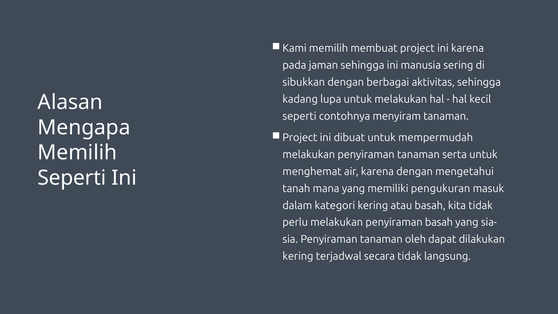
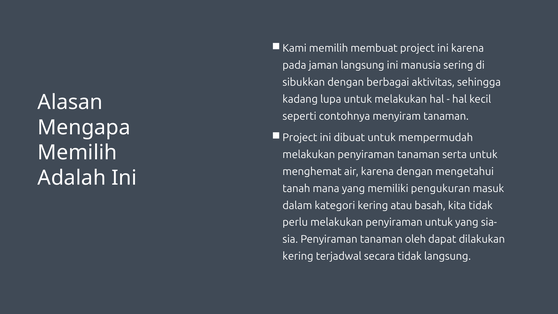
jaman sehingga: sehingga -> langsung (362, 65)
Seperti: Seperti -> Adalah (72, 178)
penyiraman basah: basah -> untuk (439, 222)
